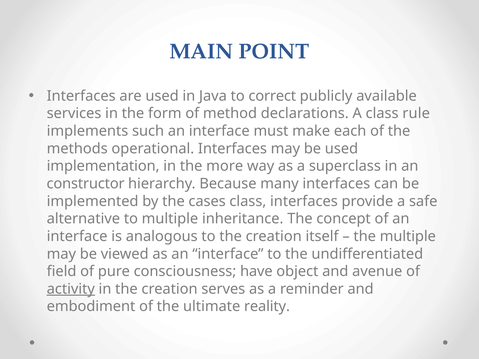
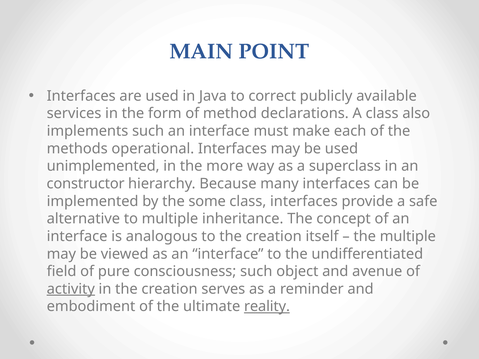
rule: rule -> also (416, 114)
implementation: implementation -> unimplemented (103, 166)
cases: cases -> some (207, 201)
consciousness have: have -> such (256, 272)
reality underline: none -> present (267, 307)
